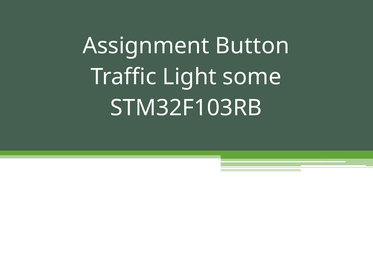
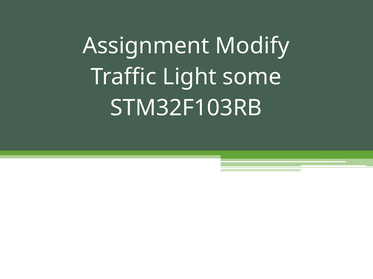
Button: Button -> Modify (252, 46)
